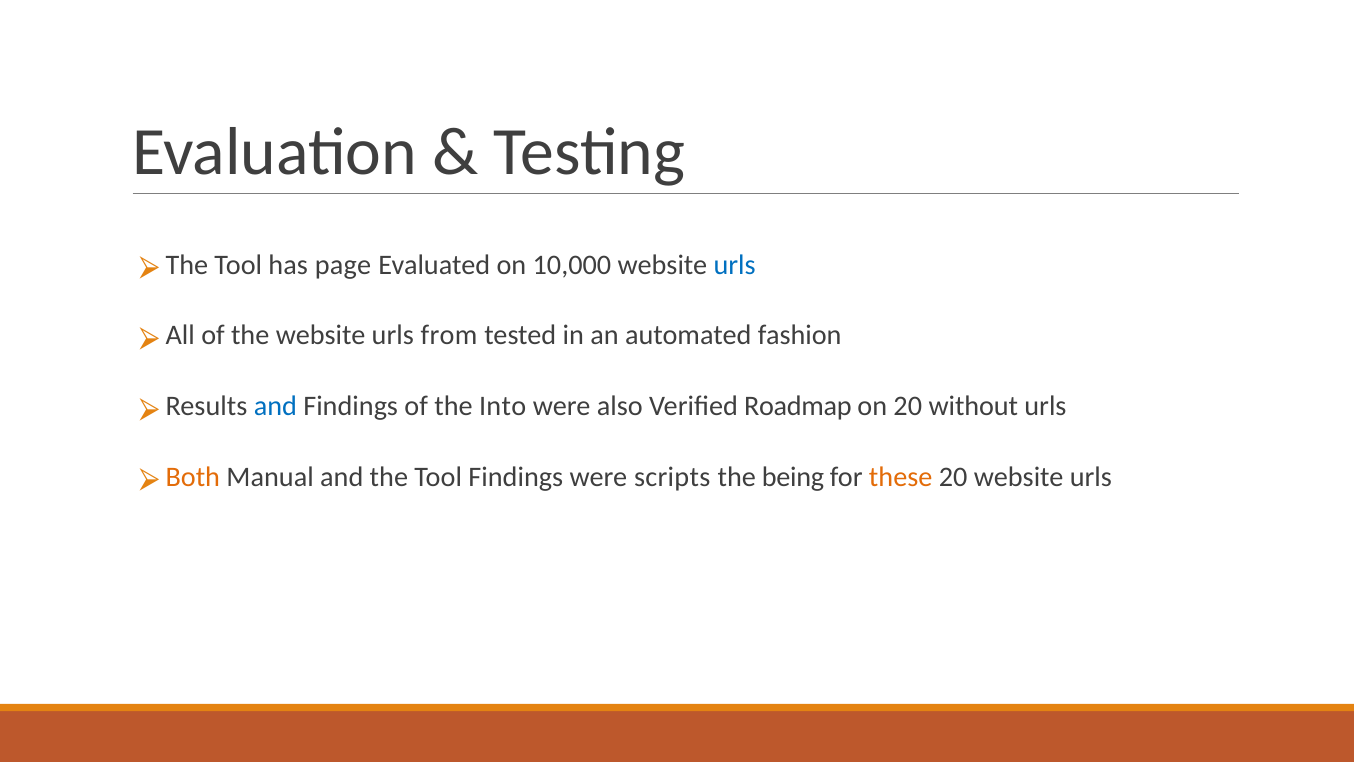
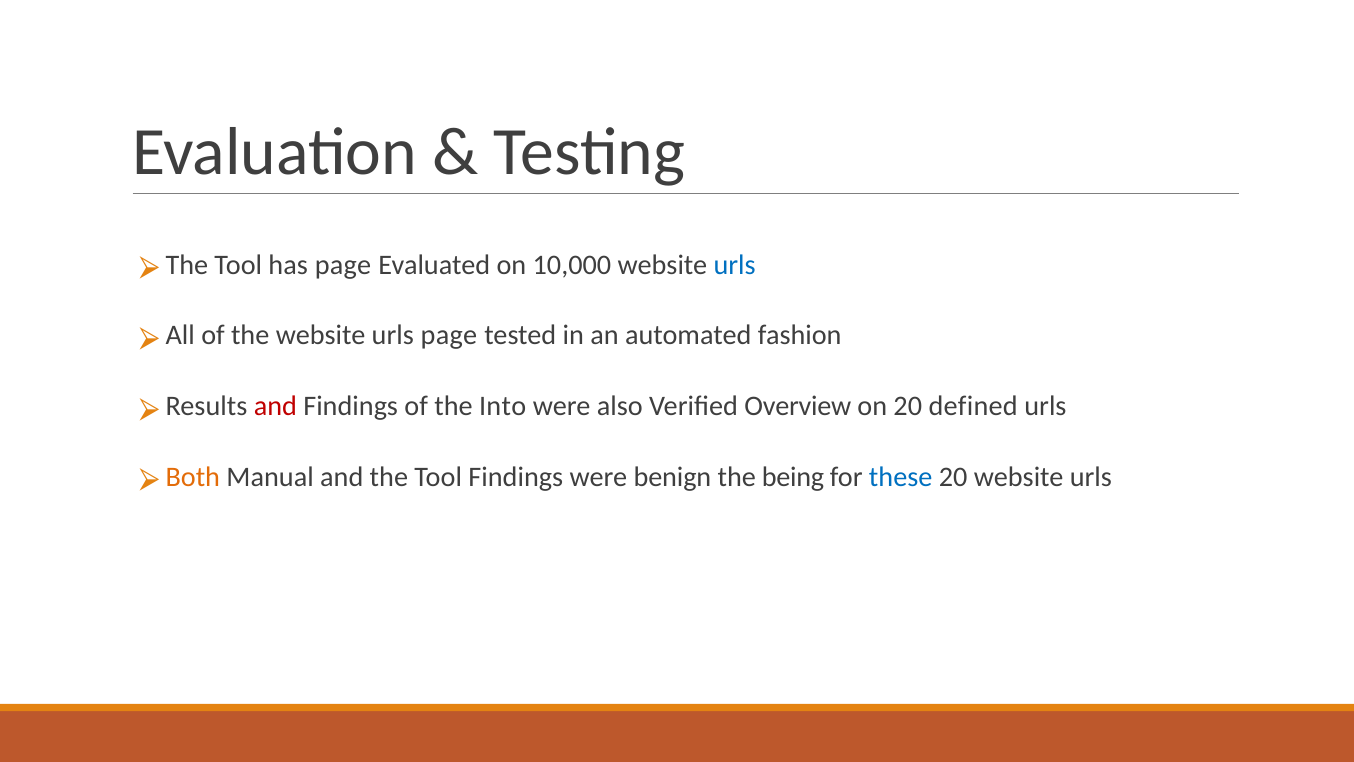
urls from: from -> page (449, 335)
and colour: blue -> red (275, 406)
Roadmap: Roadmap -> Overview (798, 406)
without: without -> defined (973, 406)
scripts: scripts -> benign (672, 477)
these colour: orange -> blue (901, 477)
